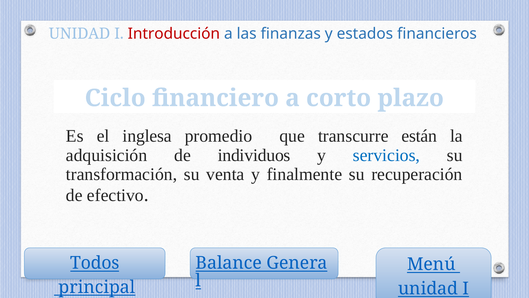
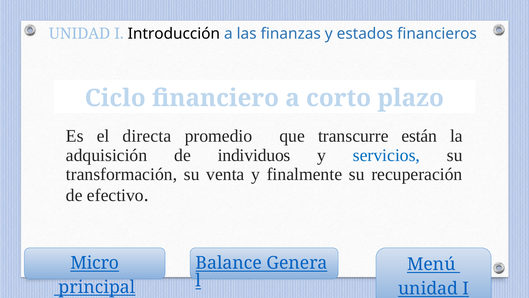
Introducción colour: red -> black (174, 34)
inglesa: inglesa -> directa (147, 136)
Todos: Todos -> Micro (95, 263)
